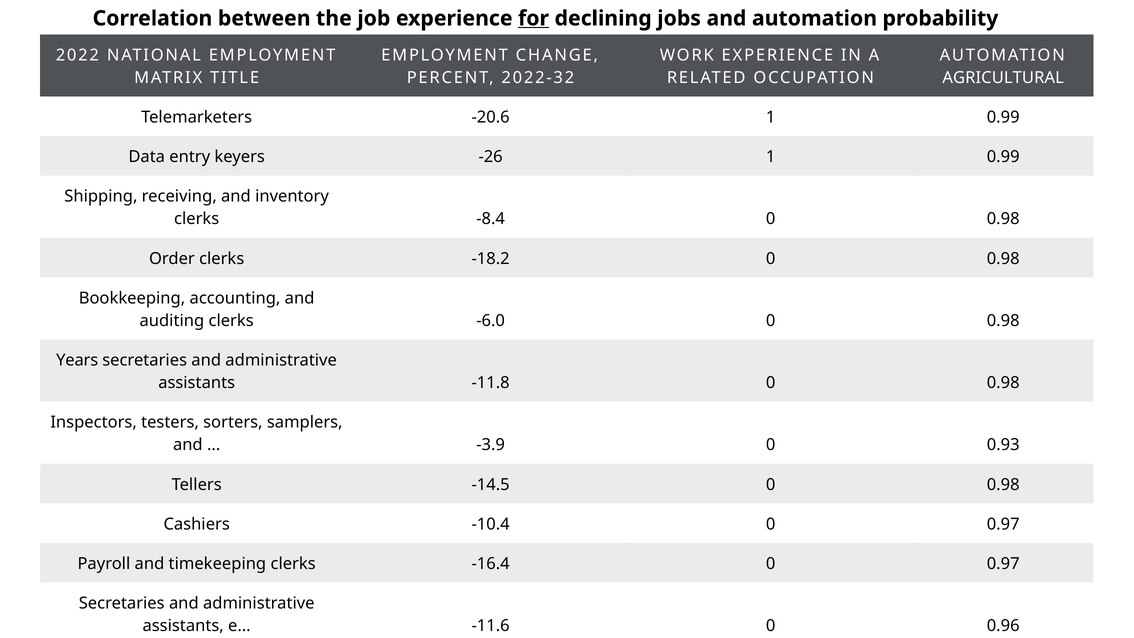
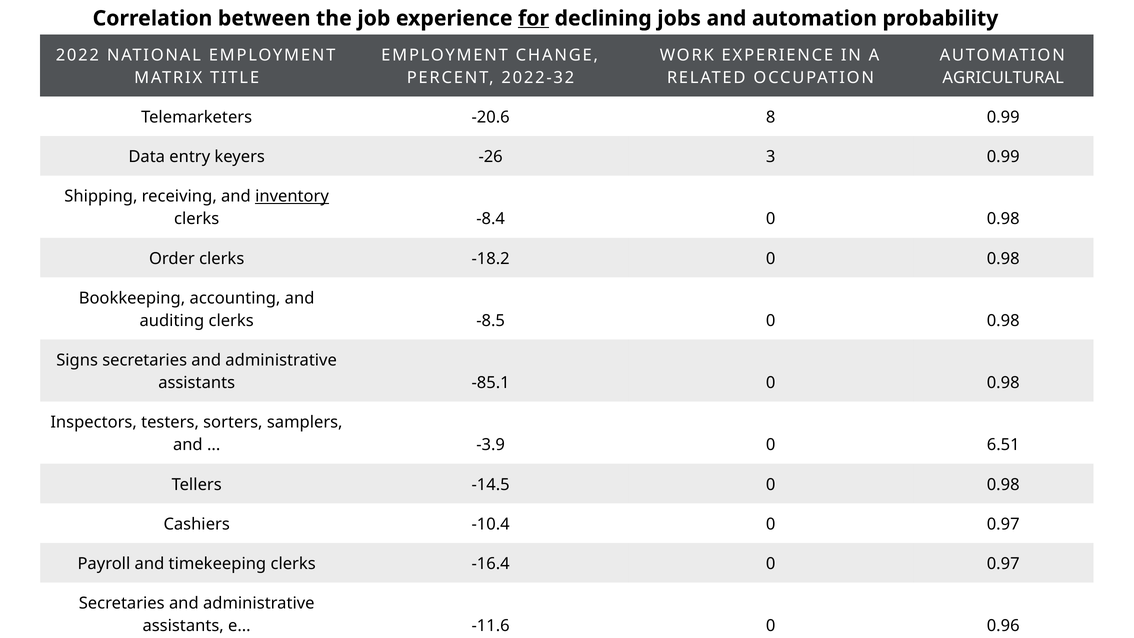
-20.6 1: 1 -> 8 (771, 117)
-26 1: 1 -> 3 (771, 157)
inventory underline: none -> present (292, 196)
-6.0: -6.0 -> -8.5 (491, 321)
Years: Years -> Signs (77, 360)
-11.8: -11.8 -> -85.1 (491, 383)
0.93: 0.93 -> 6.51 (1003, 445)
